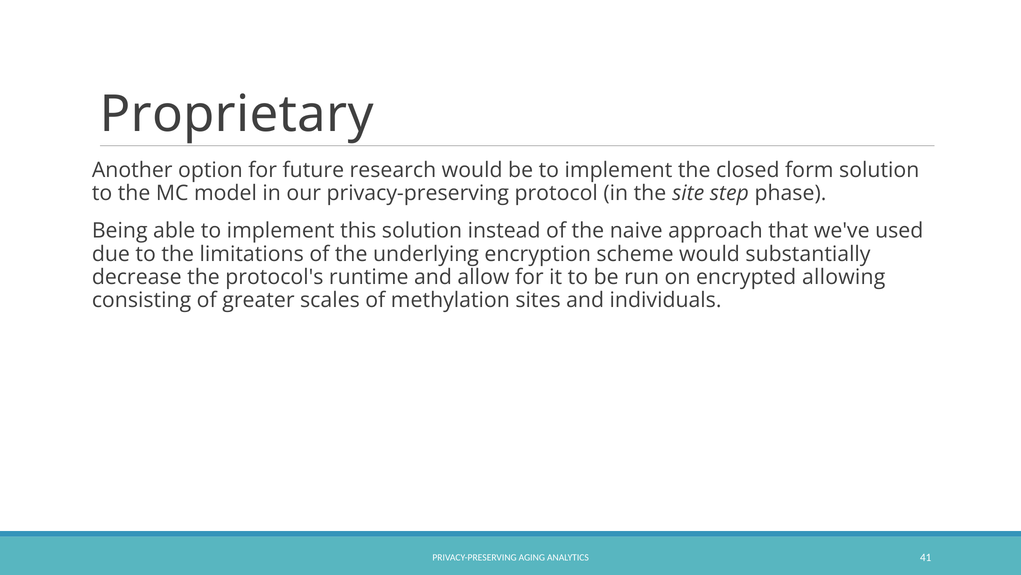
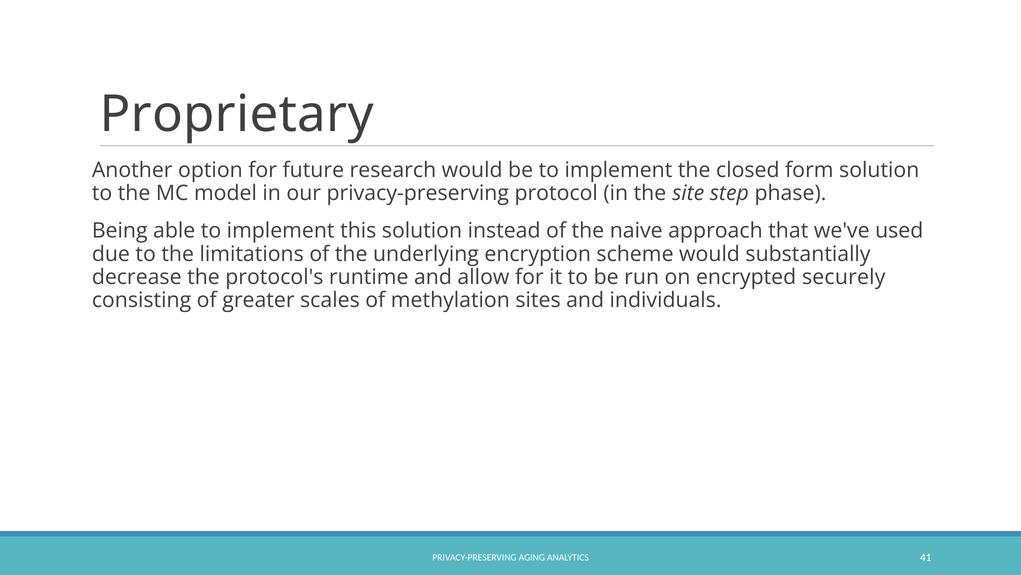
allowing: allowing -> securely (844, 277)
